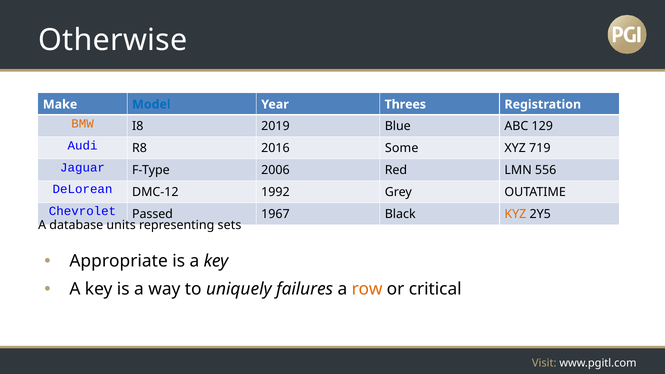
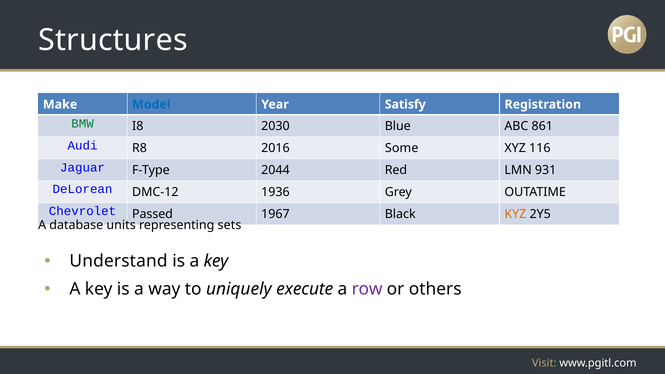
Otherwise: Otherwise -> Structures (113, 40)
Threes: Threes -> Satisfy (405, 104)
BMW colour: orange -> green (83, 123)
2019: 2019 -> 2030 (275, 126)
129: 129 -> 861 (542, 126)
719: 719 -> 116 (540, 148)
2006: 2006 -> 2044 (275, 170)
556: 556 -> 931 (546, 170)
1992: 1992 -> 1936 (275, 192)
Appropriate: Appropriate -> Understand (119, 261)
failures: failures -> execute (305, 289)
row colour: orange -> purple (367, 289)
critical: critical -> others (435, 289)
